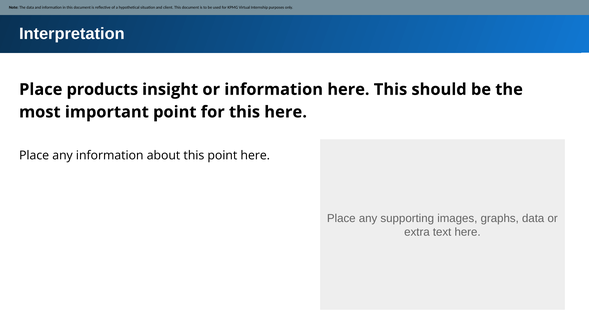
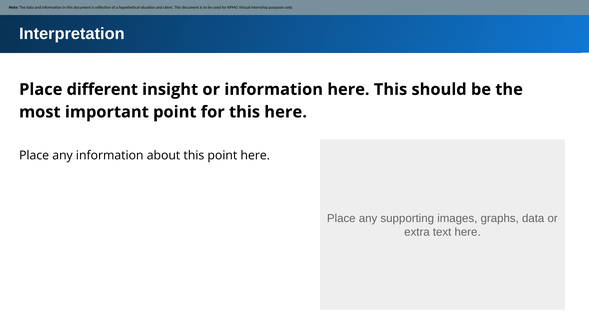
products: products -> different (102, 90)
